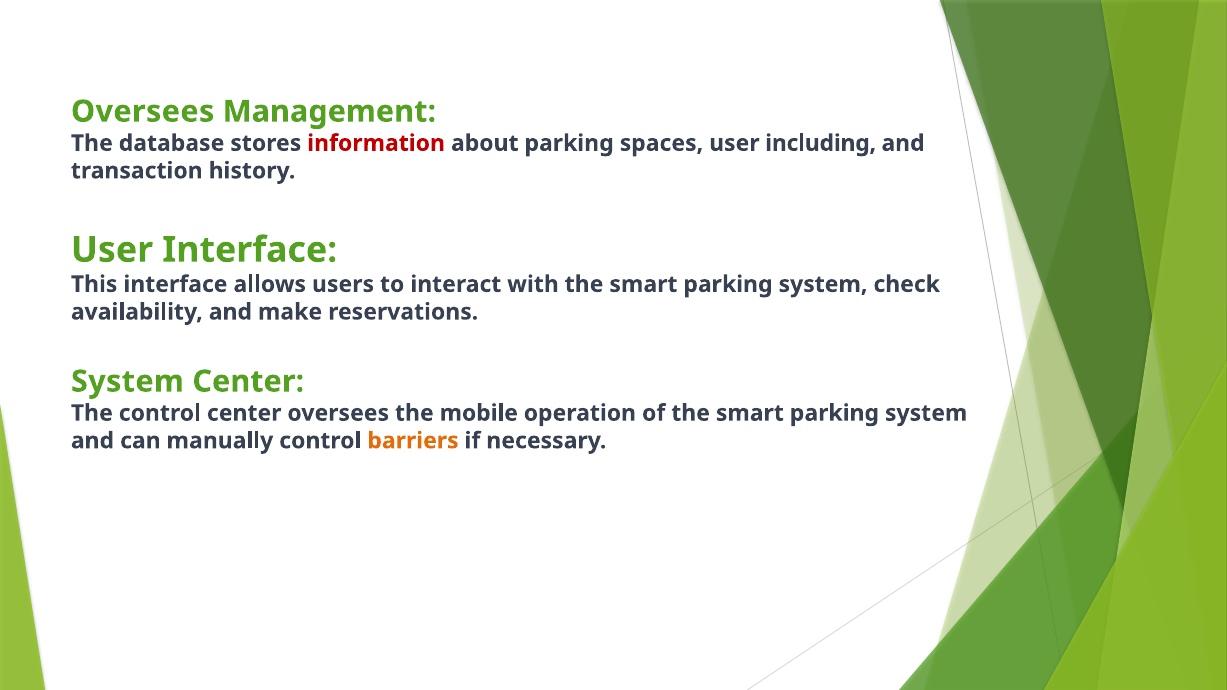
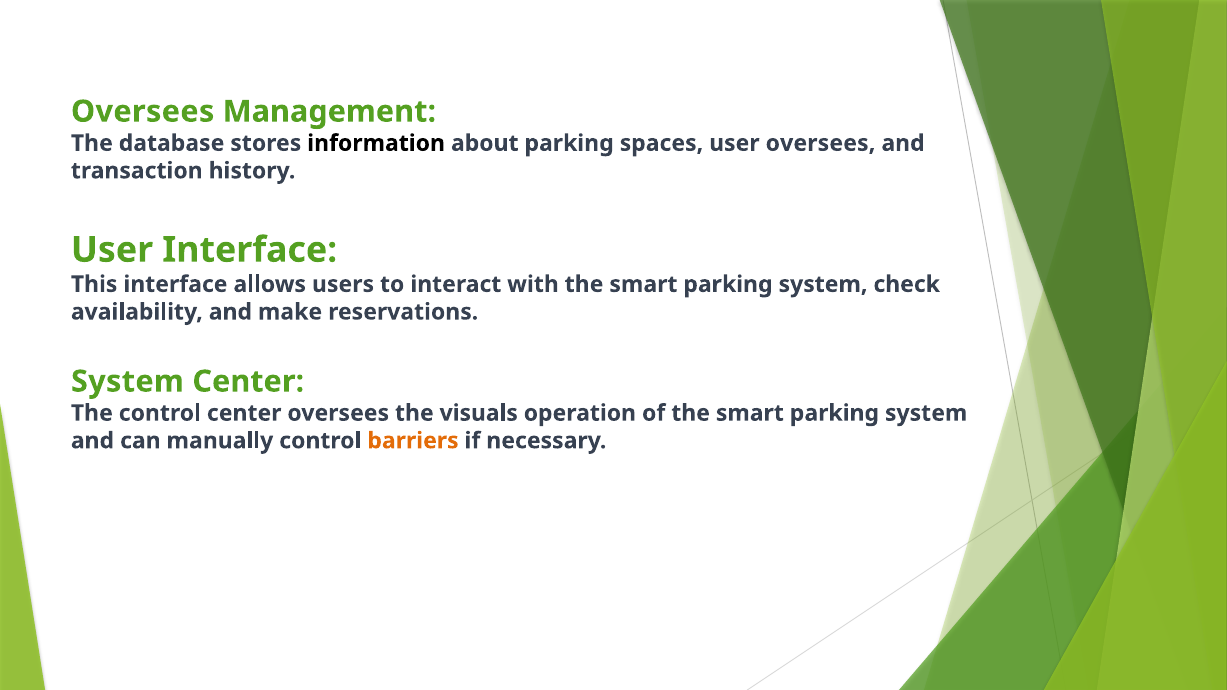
information colour: red -> black (376, 143)
user including: including -> oversees (820, 143)
mobile: mobile -> visuals (479, 413)
